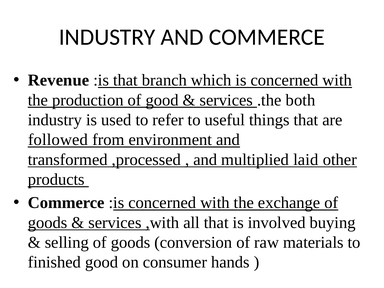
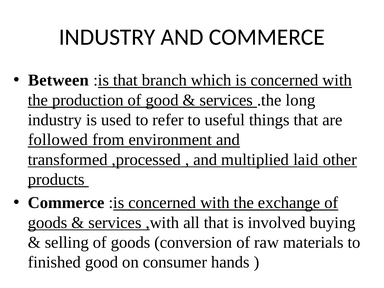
Revenue: Revenue -> Between (58, 80)
both: both -> long (301, 100)
